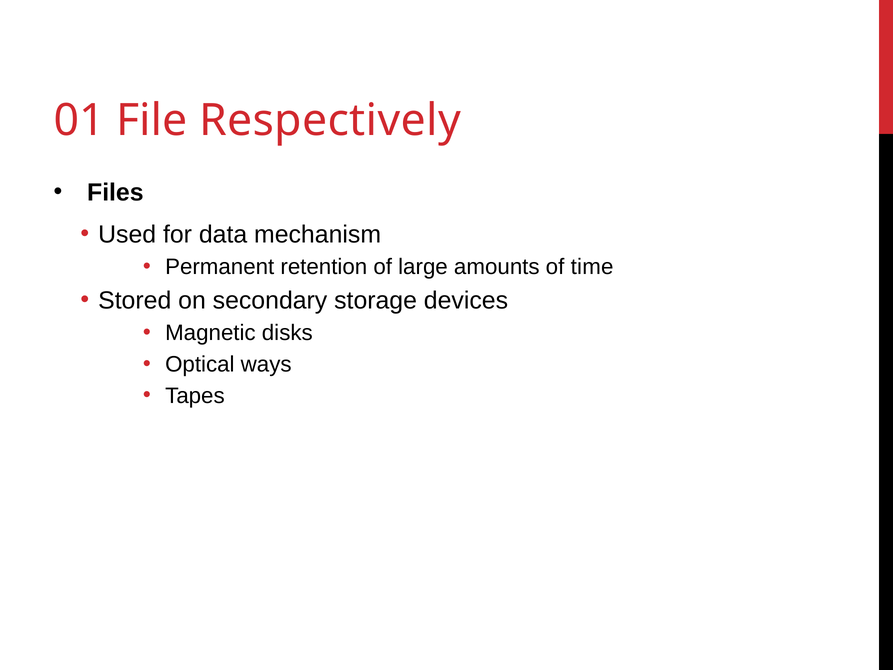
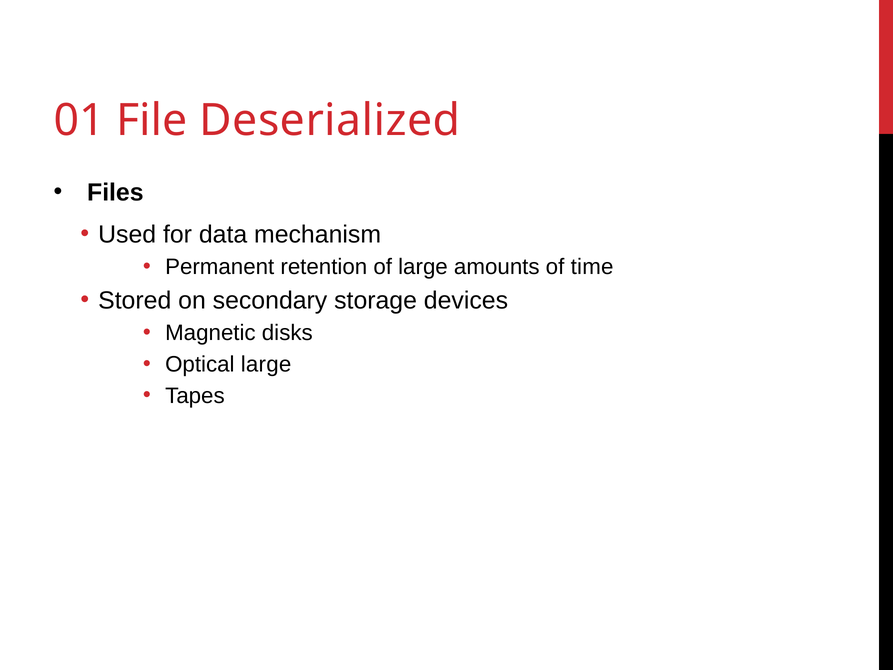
Respectively: Respectively -> Deserialized (330, 121)
Optical ways: ways -> large (266, 364)
